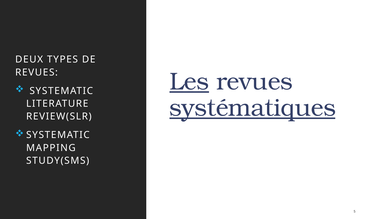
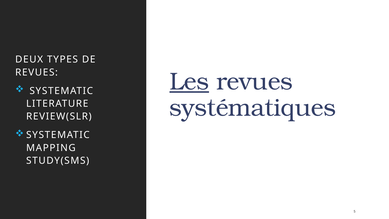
systématiques underline: present -> none (253, 108)
